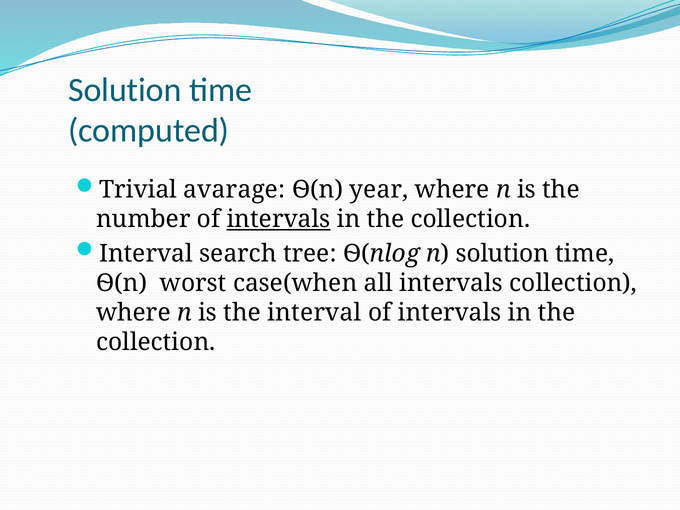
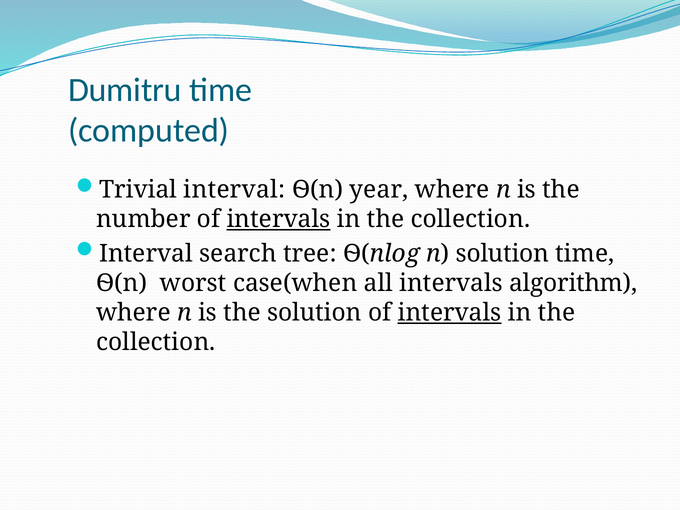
Solution: Solution -> Dumitru (125, 90)
Trivial avarage: avarage -> interval (234, 190)
intervals collection: collection -> algorithm (573, 283)
the interval: interval -> solution (314, 312)
intervals underline: none -> present (450, 312)
